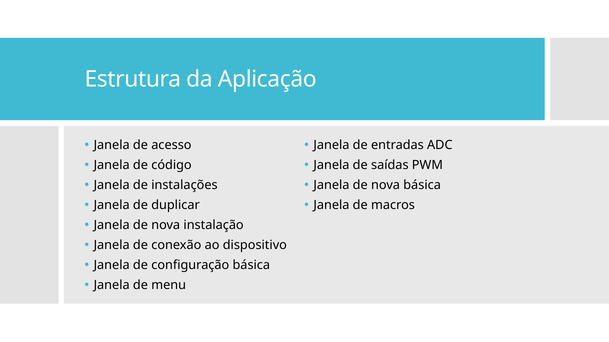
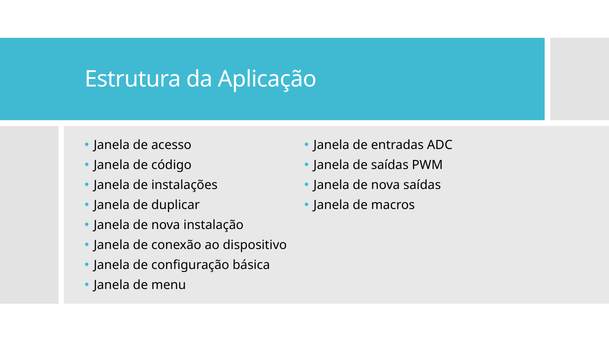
nova básica: básica -> saídas (422, 185)
